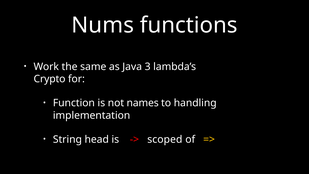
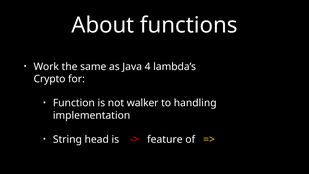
Nums: Nums -> About (103, 25)
3: 3 -> 4 (148, 67)
names: names -> walker (143, 103)
scoped: scoped -> feature (165, 139)
